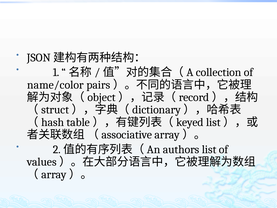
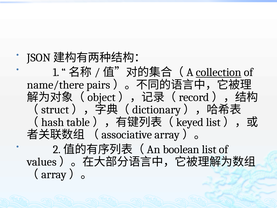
collection underline: none -> present (219, 72)
name/color: name/color -> name/there (55, 85)
authors: authors -> boolean (181, 149)
